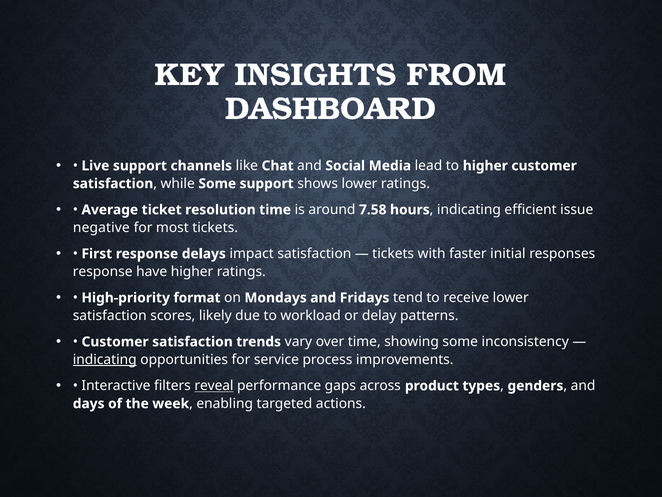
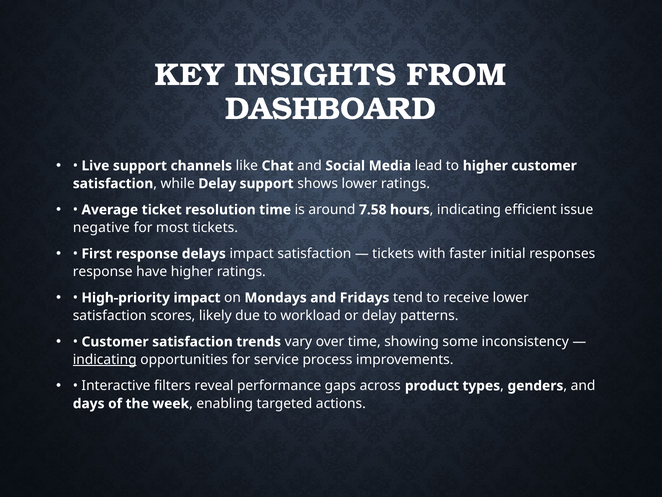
while Some: Some -> Delay (217, 183)
High-priority format: format -> impact (197, 297)
reveal underline: present -> none (214, 385)
